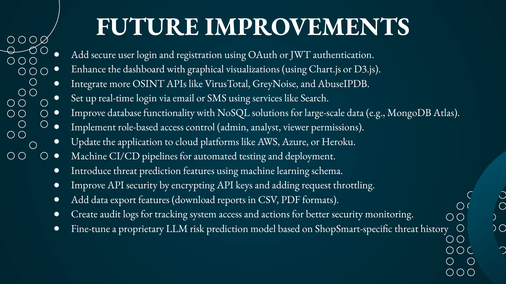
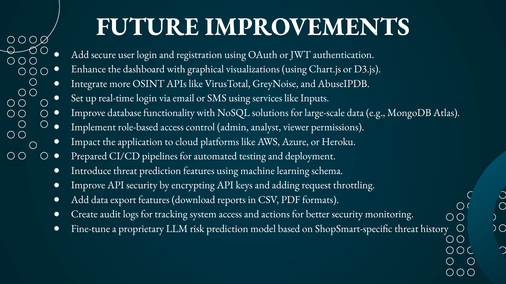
Search: Search -> Inputs (315, 98)
Update: Update -> Impact (86, 142)
Machine: Machine -> Prepared (89, 156)
